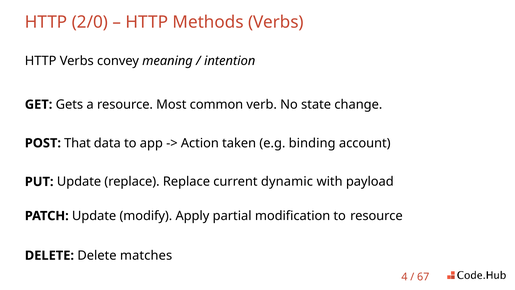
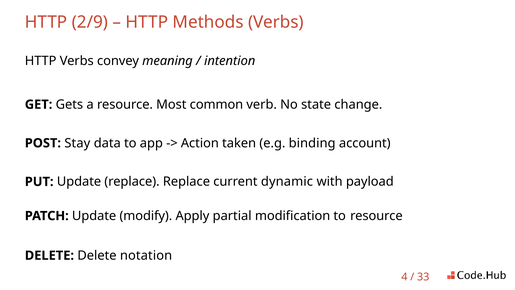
2/0: 2/0 -> 2/9 (90, 22)
That: That -> Stay (77, 143)
matches: matches -> notation (146, 255)
67: 67 -> 33 (423, 277)
